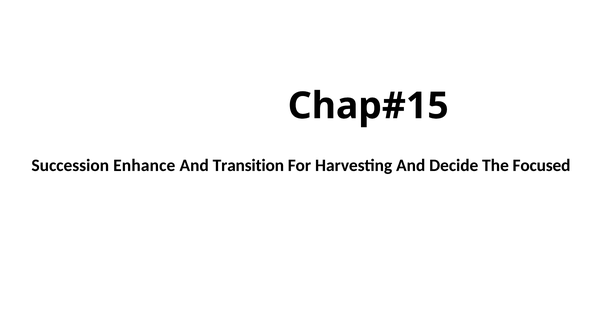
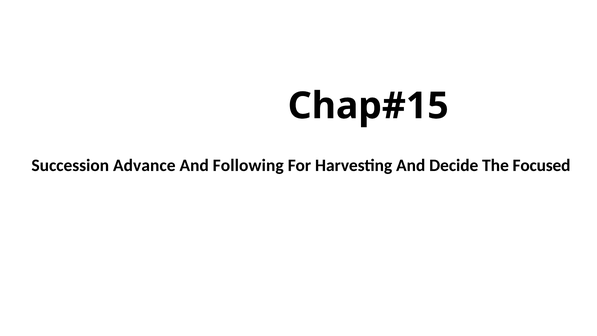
Enhance: Enhance -> Advance (144, 165)
Transition: Transition -> Following (248, 165)
